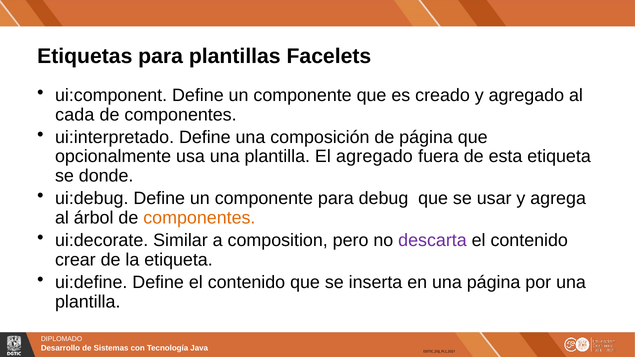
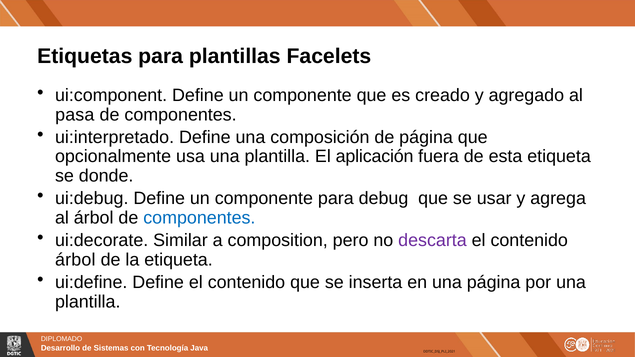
cada: cada -> pasa (75, 115)
El agregado: agregado -> aplicación (375, 157)
componentes colour: orange -> blue (199, 218)
crear: crear -> árbol (75, 260)
